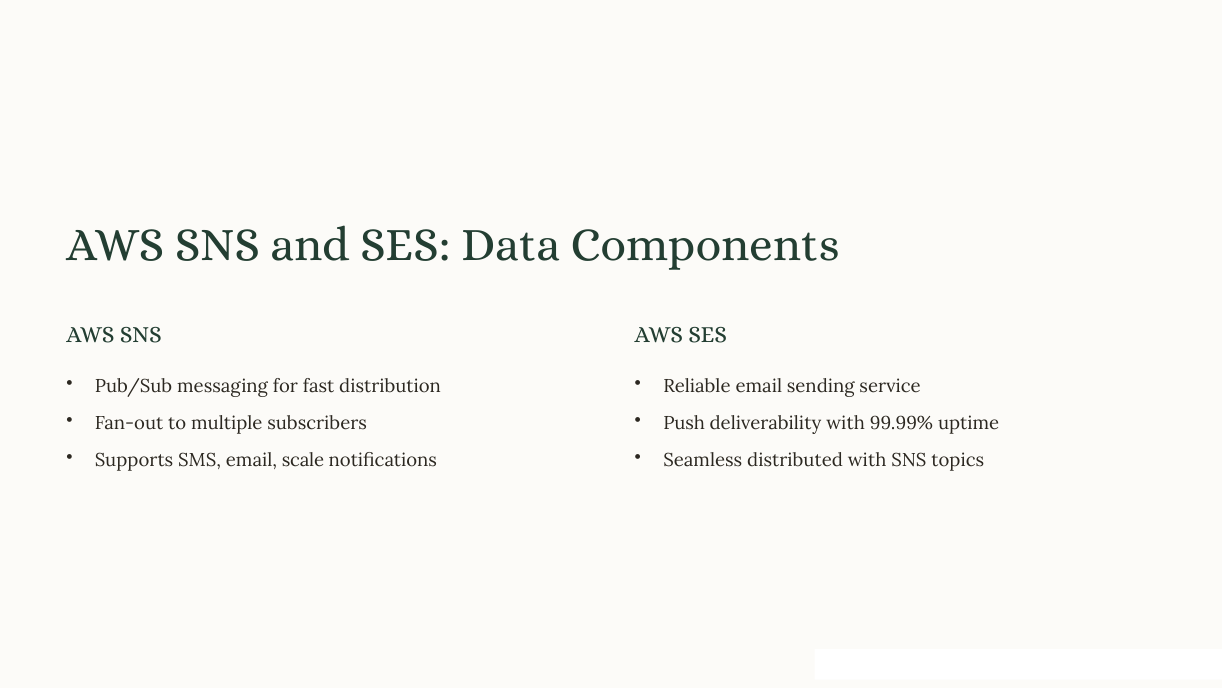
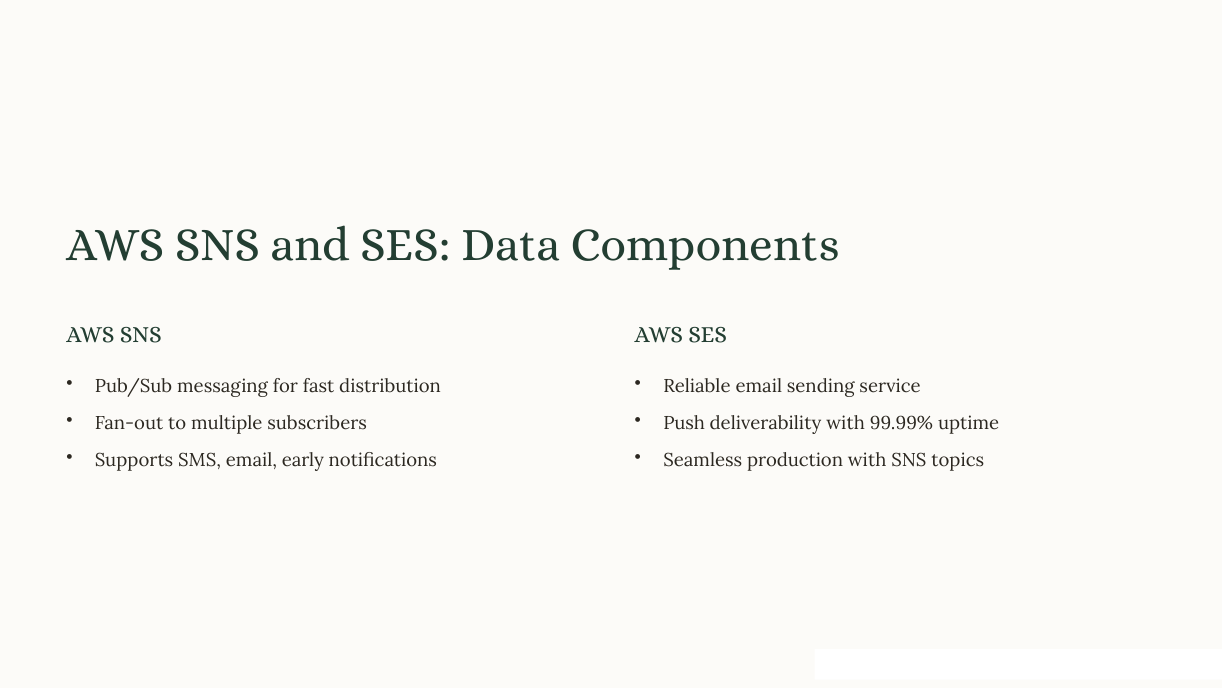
scale: scale -> early (303, 460)
distributed: distributed -> production (795, 460)
